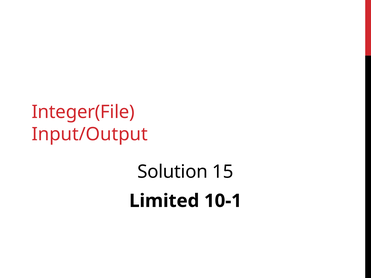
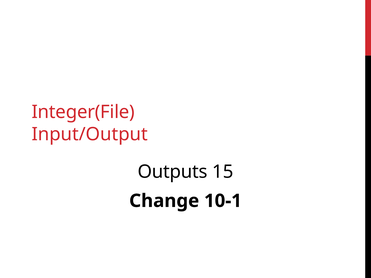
Solution: Solution -> Outputs (173, 172)
Limited: Limited -> Change (164, 201)
